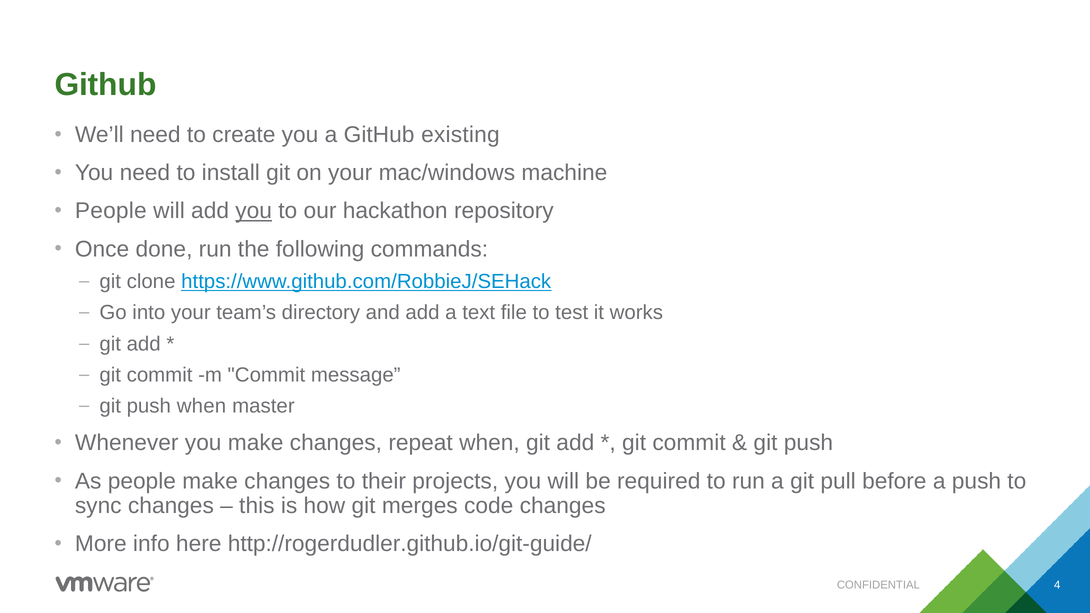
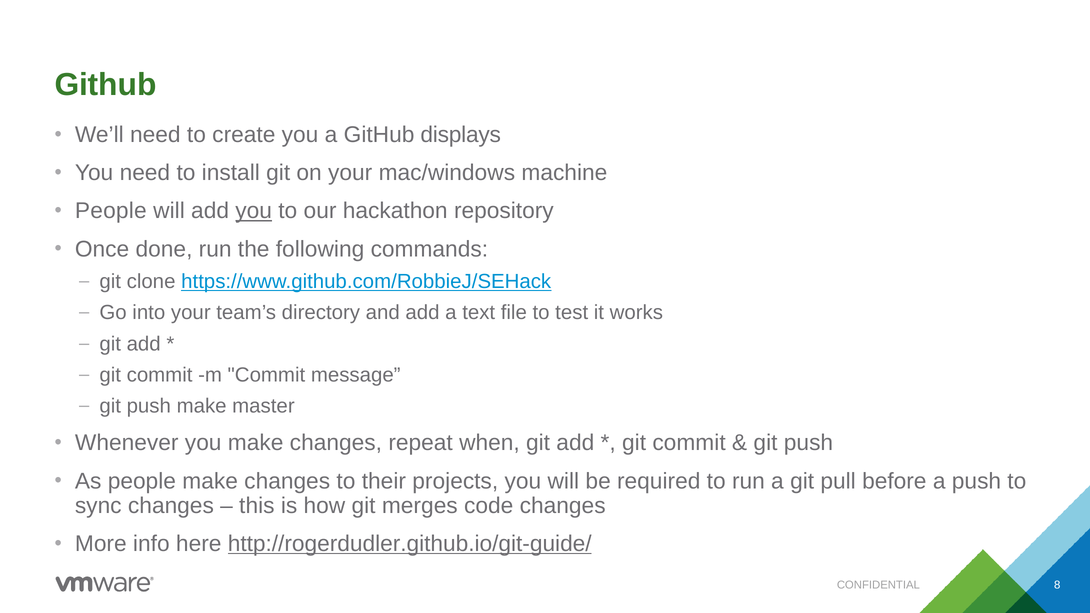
existing: existing -> displays (461, 135)
push when: when -> make (202, 406)
http://rogerdudler.github.io/git-guide/ underline: none -> present (410, 544)
4: 4 -> 8 (1057, 586)
